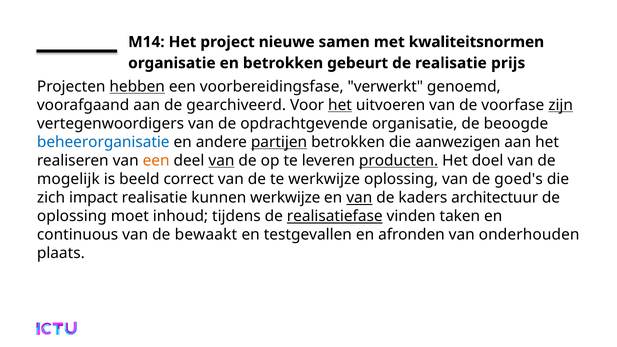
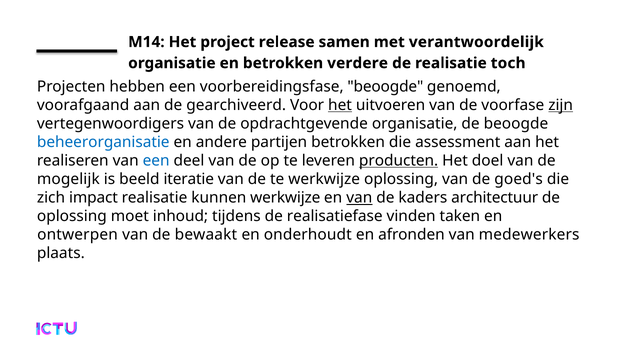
nieuwe: nieuwe -> release (287, 42)
kwaliteitsnormen: kwaliteitsnormen -> verantwoordelijk (476, 42)
gebeurt: gebeurt -> verdere (358, 63)
prijs: prijs -> toch (508, 63)
hebben underline: present -> none (137, 87)
voorbereidingsfase verwerkt: verwerkt -> beoogde (385, 87)
partijen underline: present -> none (279, 142)
aanwezigen: aanwezigen -> assessment (458, 142)
een colour: orange -> blue (156, 161)
van underline: present -> none (221, 161)
correct: correct -> iteratie (189, 179)
realisatiefase underline: present -> none (335, 216)
continuous: continuous -> ontwerpen (77, 235)
testgevallen: testgevallen -> onderhoudt (308, 235)
onderhouden: onderhouden -> medewerkers (529, 235)
